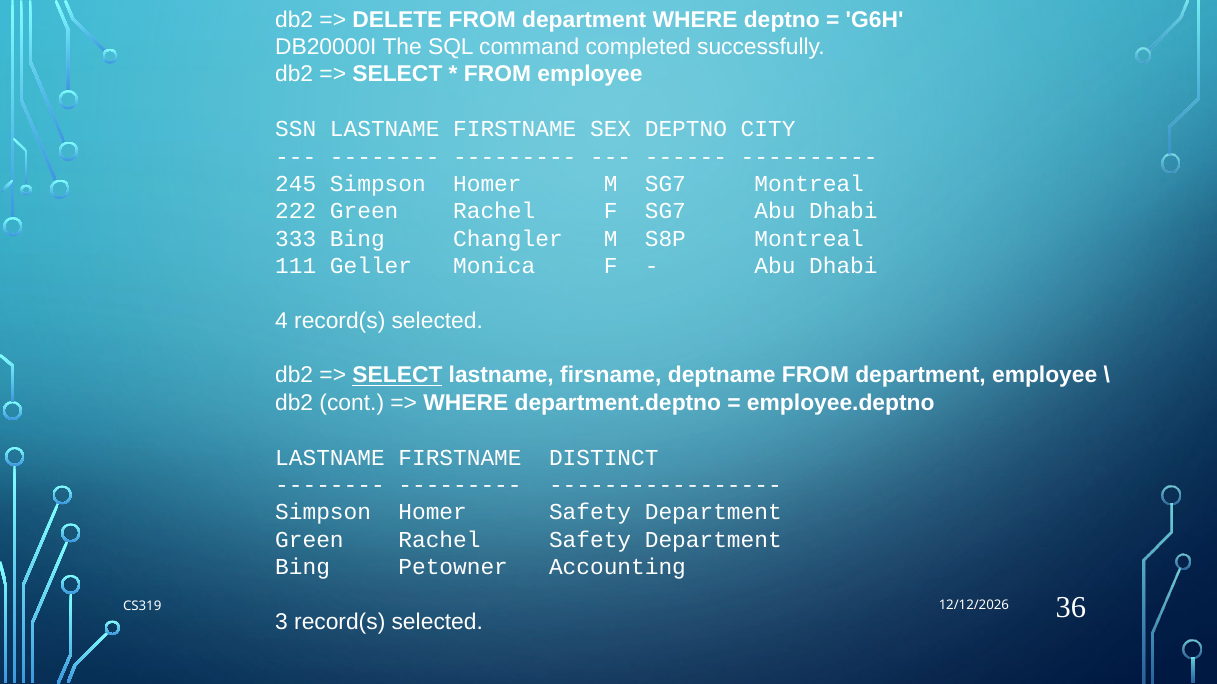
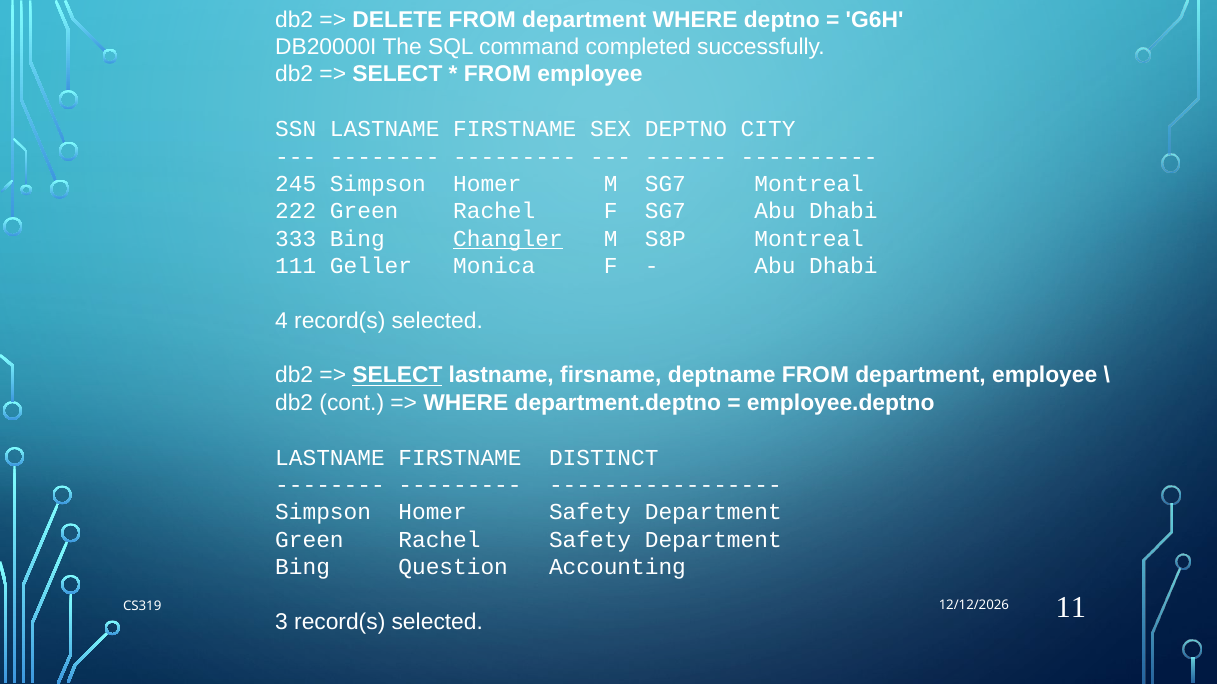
Changler underline: none -> present (508, 239)
Petowner: Petowner -> Question (453, 567)
36: 36 -> 11 (1071, 608)
